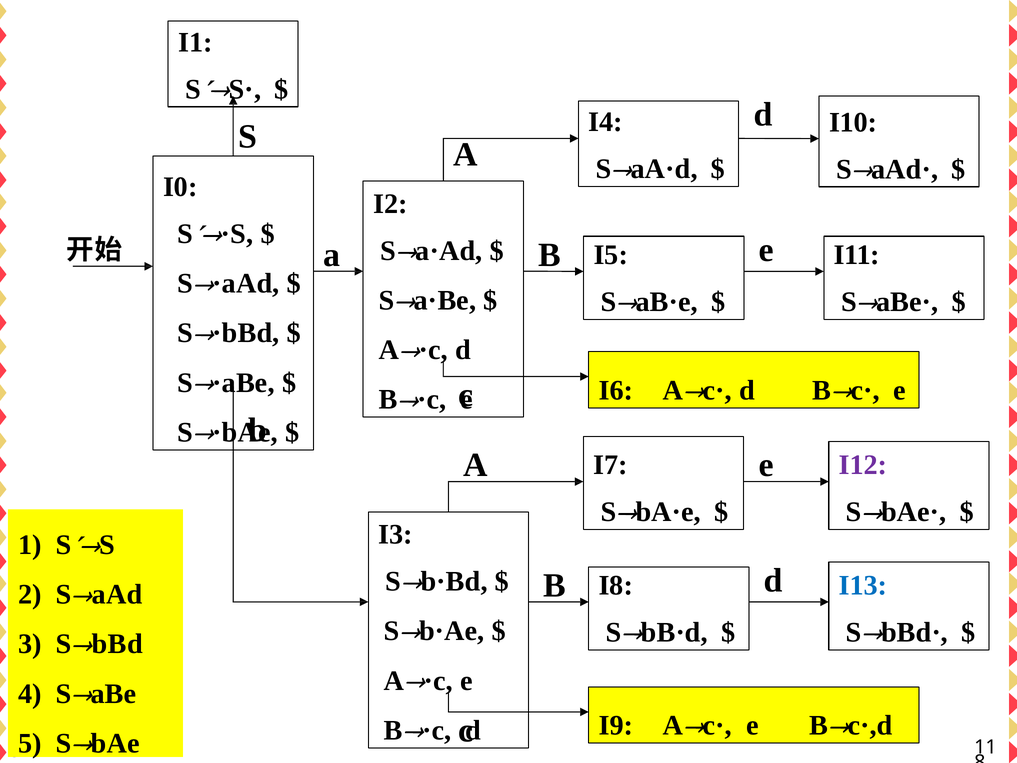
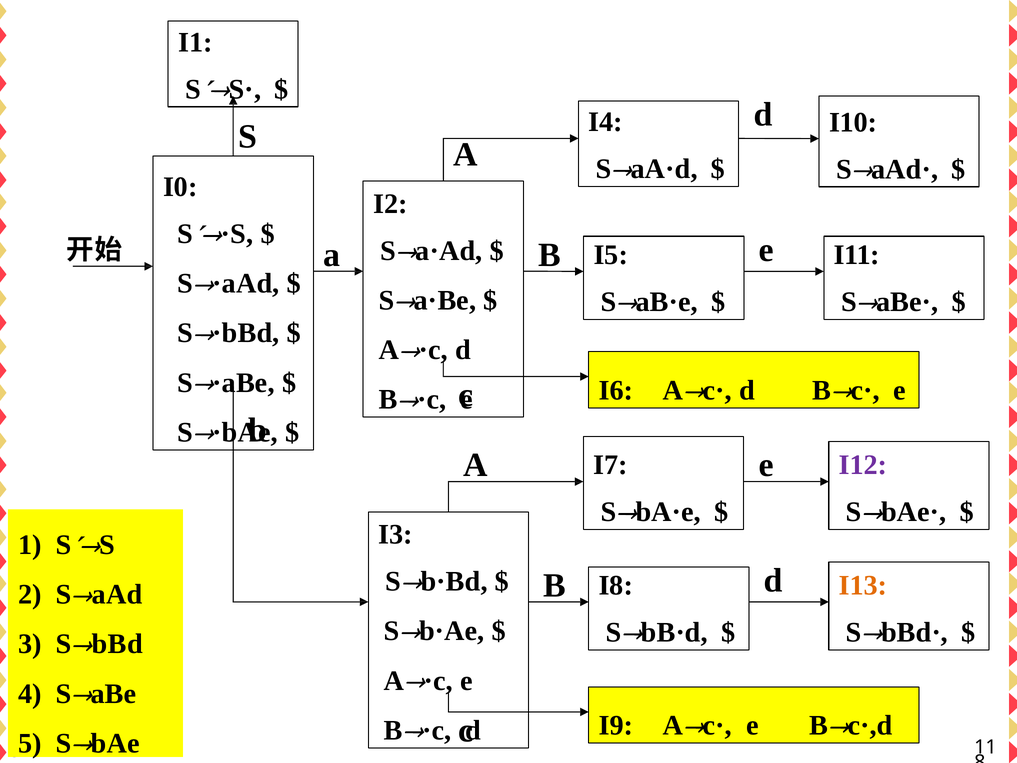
I13 colour: blue -> orange (863, 585)
